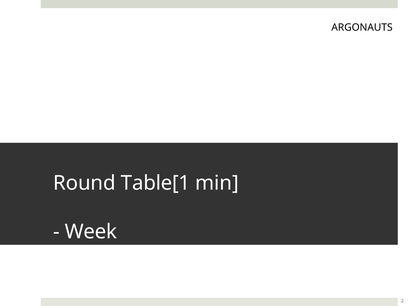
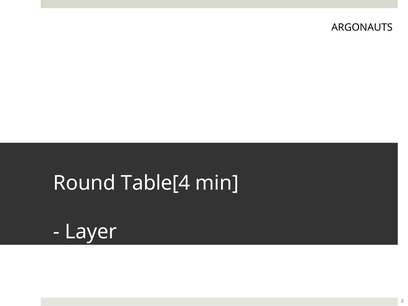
Table[1: Table[1 -> Table[4 (156, 183)
Week: Week -> Layer (91, 232)
